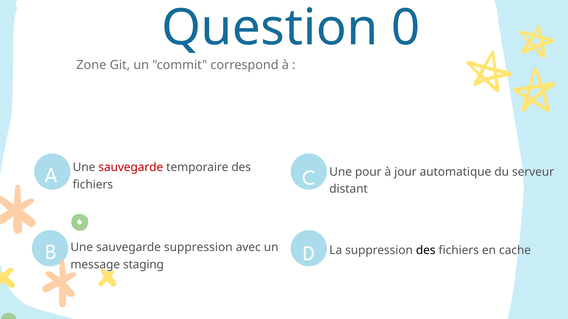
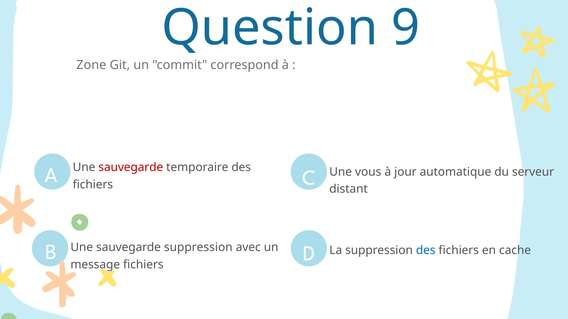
0: 0 -> 9 (406, 28)
pour: pour -> vous (368, 172)
des colour: black -> blue (426, 251)
staging: staging -> fichiers (143, 265)
